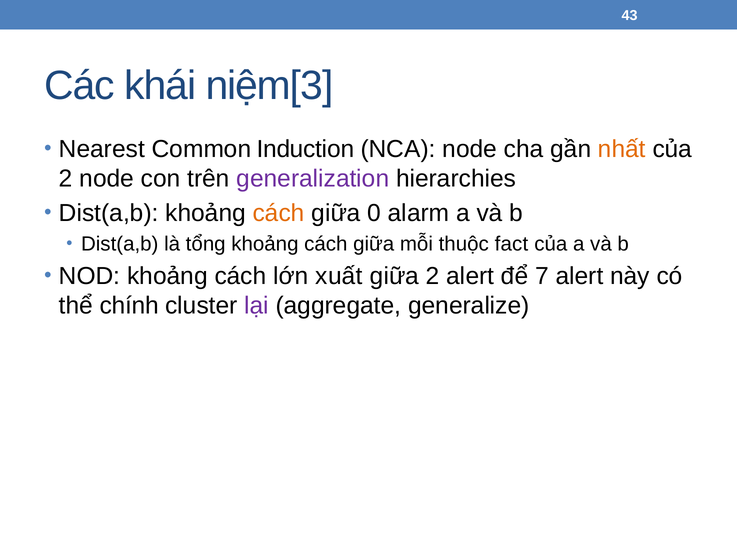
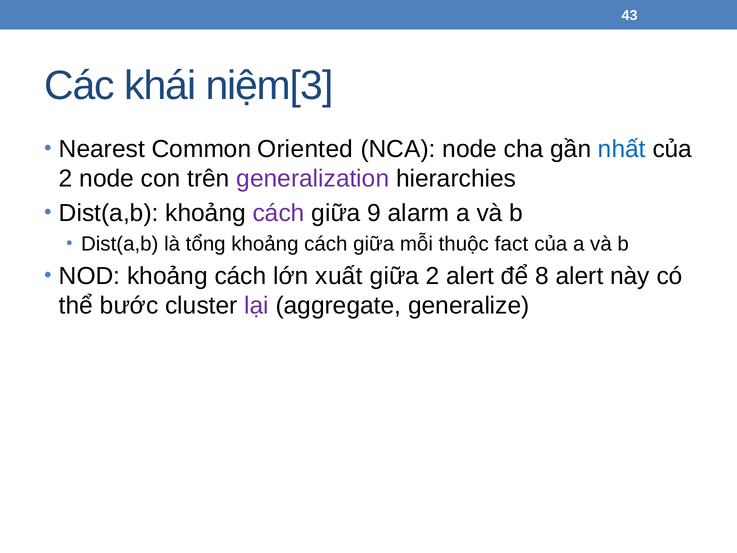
Induction: Induction -> Oriented (305, 149)
nhất colour: orange -> blue (622, 149)
cách colour: orange -> purple (279, 213)
0: 0 -> 9 (374, 213)
7: 7 -> 8 (542, 276)
chính: chính -> bước (129, 306)
